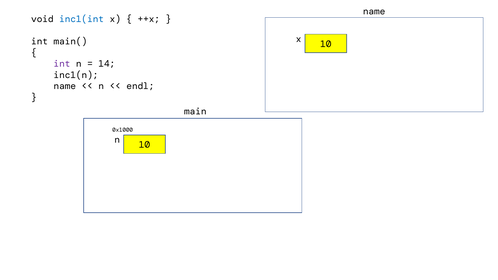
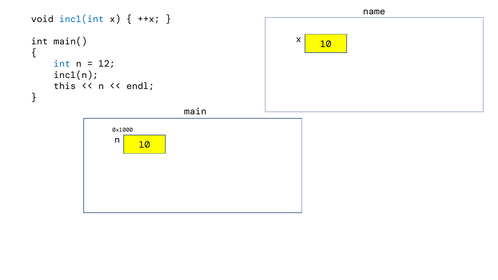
int colour: purple -> blue (62, 64)
14: 14 -> 12 (107, 64)
name: name -> this (65, 86)
